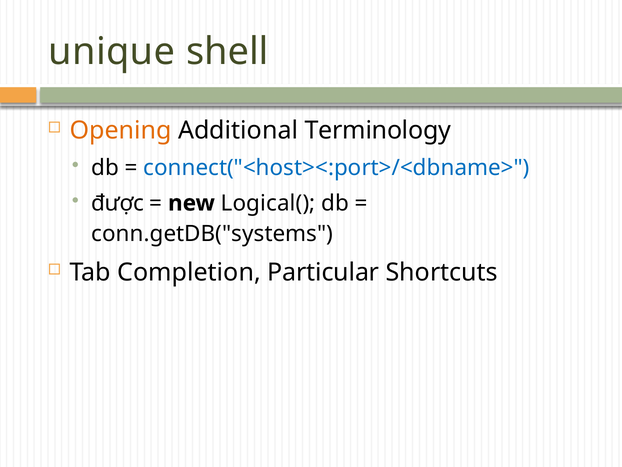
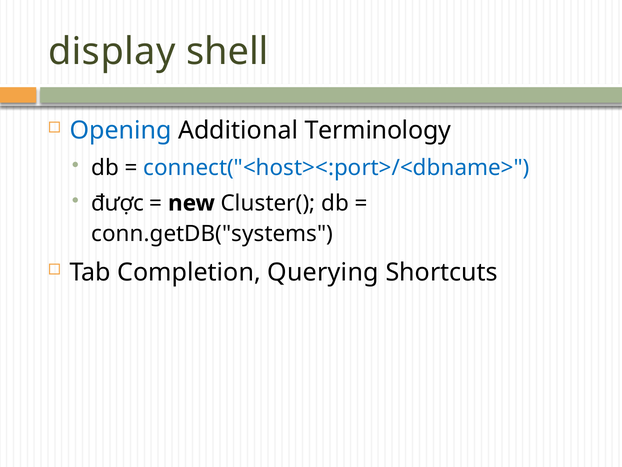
unique: unique -> display (112, 51)
Opening colour: orange -> blue (121, 130)
Logical(: Logical( -> Cluster( (268, 203)
Particular: Particular -> Querying (323, 272)
